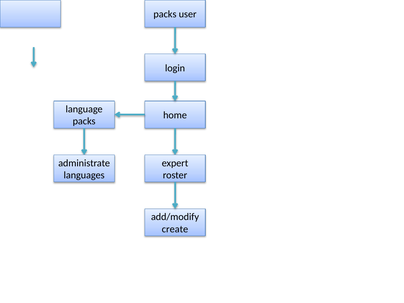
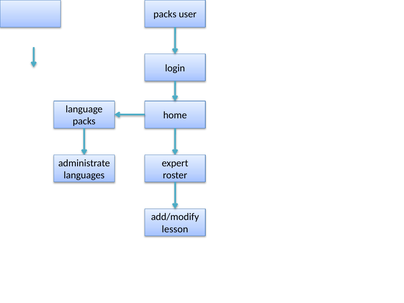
create: create -> lesson (175, 229)
